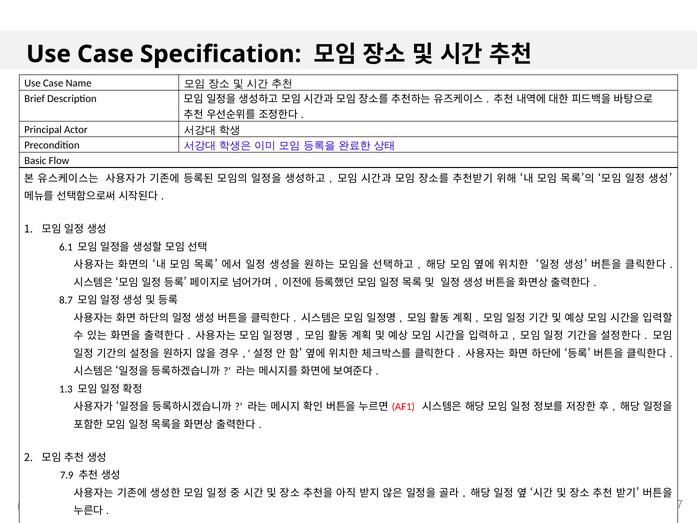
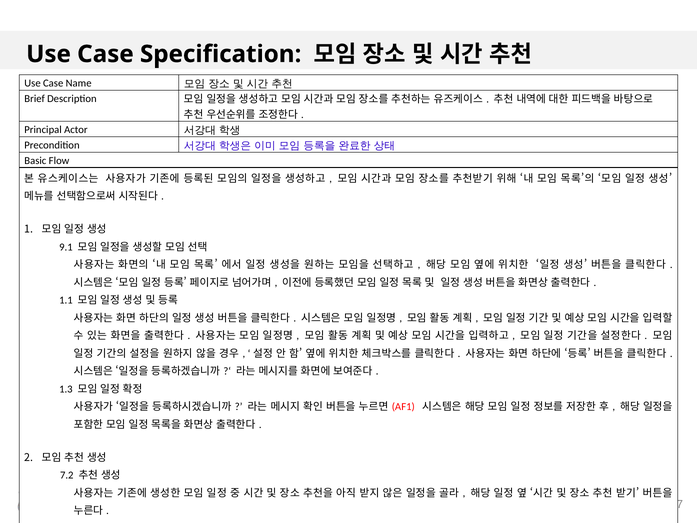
6.1: 6.1 -> 9.1 (66, 247)
8.7: 8.7 -> 1.1 (66, 300)
7.9: 7.9 -> 7.2 (67, 475)
